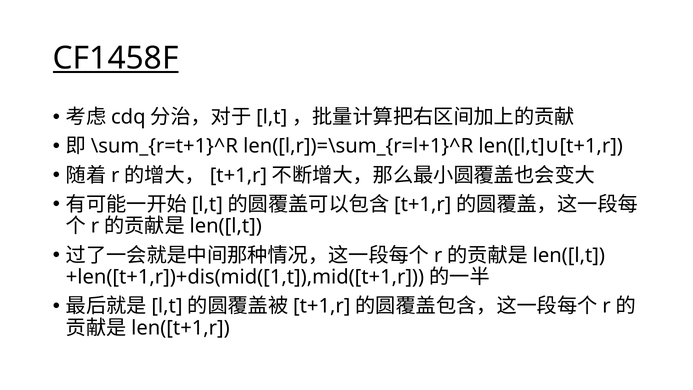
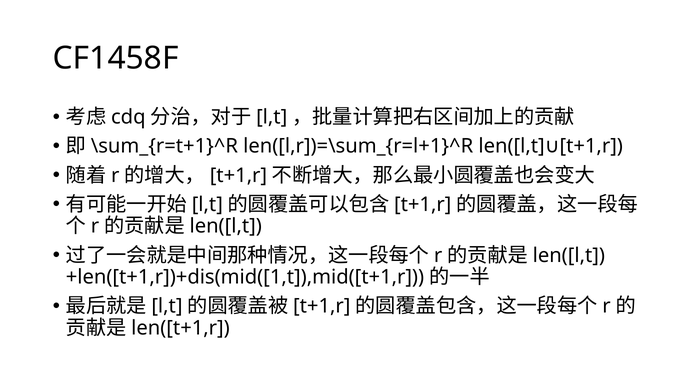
CF1458F underline: present -> none (116, 58)
